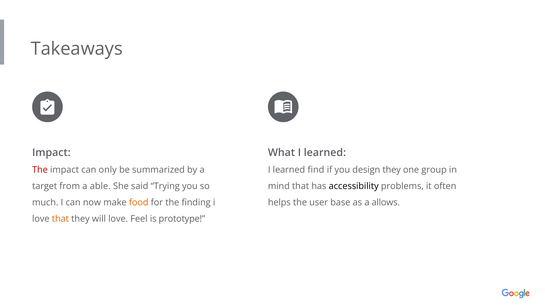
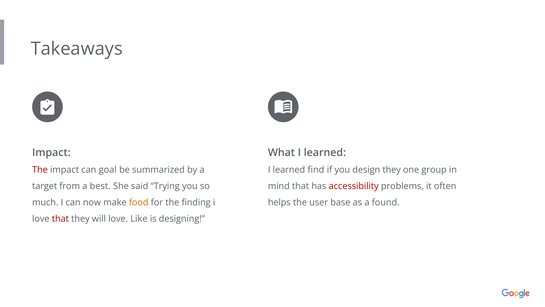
only: only -> goal (108, 169)
able: able -> best (100, 186)
accessibility colour: black -> red (354, 186)
allows: allows -> found (386, 202)
that colour: orange -> red (60, 219)
Feel: Feel -> Like (139, 219)
prototype: prototype -> designing (182, 219)
